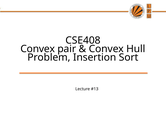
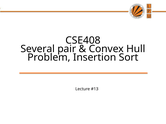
Convex: Convex -> Several (38, 49)
